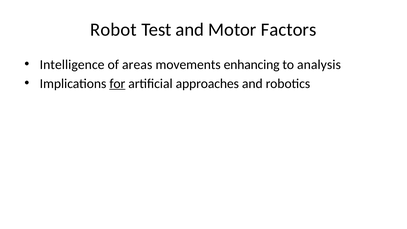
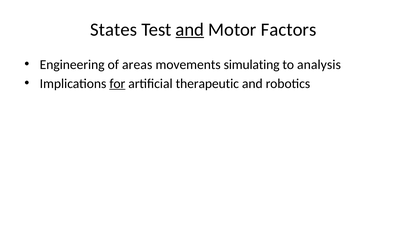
Robot: Robot -> States (114, 30)
and underline: none -> present (190, 30)
Intelligence: Intelligence -> Engineering (72, 65)
enhancing: enhancing -> simulating (252, 65)
approaches: approaches -> therapeutic (207, 84)
